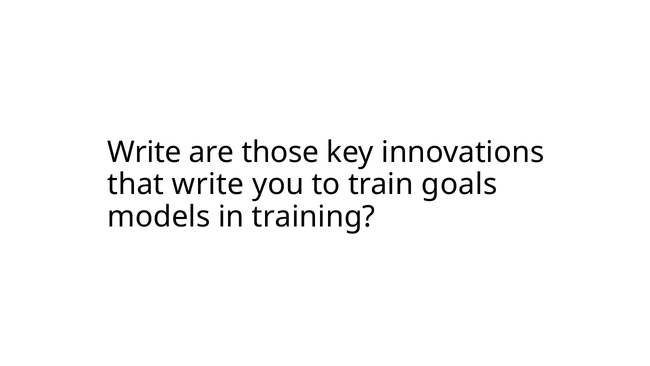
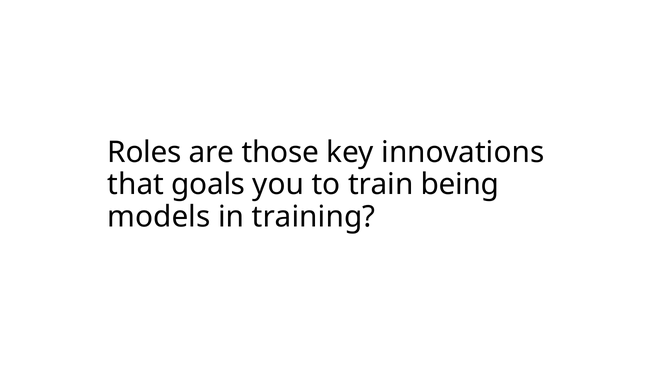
Write: Write -> Roles (144, 152)
that write: write -> goals (208, 184)
goals: goals -> being (460, 184)
